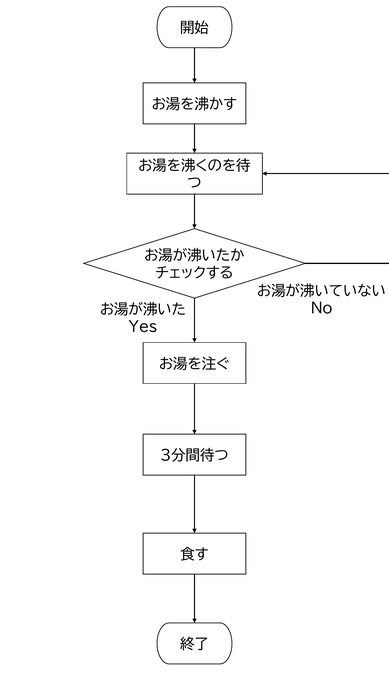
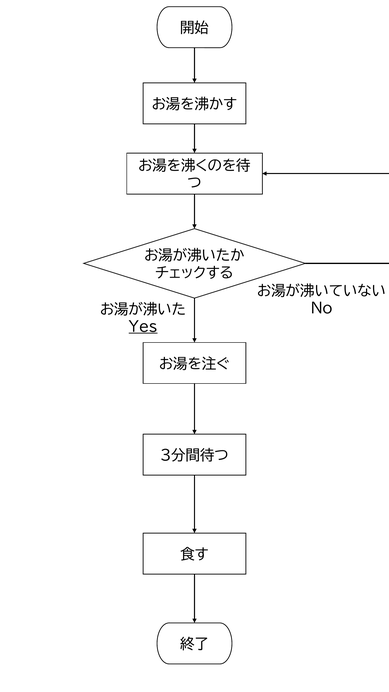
Yes underline: none -> present (143, 327)
